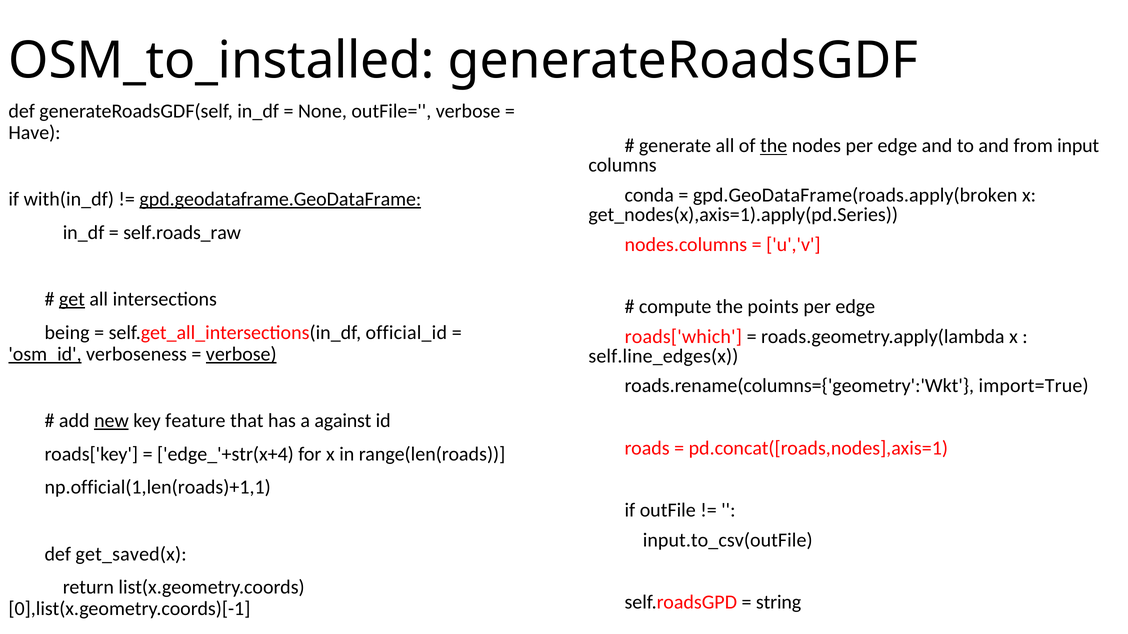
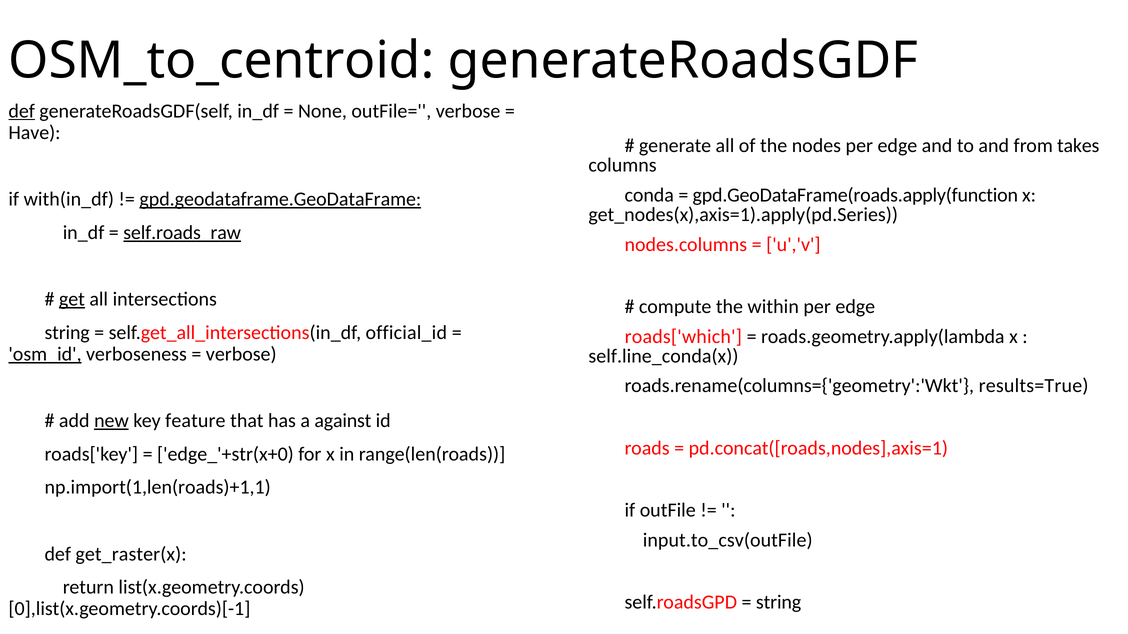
OSM_to_installed: OSM_to_installed -> OSM_to_centroid (221, 61)
def underline: none -> present (22, 111)
the underline: present -> none (774, 146)
input: input -> takes (1078, 146)
gpd.GeoDataFrame(roads.apply(broken: gpd.GeoDataFrame(roads.apply(broken -> gpd.GeoDataFrame(roads.apply(function (855, 195)
self.roads_raw underline: none -> present (182, 233)
points: points -> within (773, 307)
being: being -> string (67, 333)
verbose underline: present -> none (241, 354)
self.line_edges(x: self.line_edges(x -> self.line_conda(x (663, 356)
import=True: import=True -> results=True (1034, 386)
edge_'+str(x+4: edge_'+str(x+4 -> edge_'+str(x+0 (225, 454)
np.official(1,len(roads)+1,1: np.official(1,len(roads)+1,1 -> np.import(1,len(roads)+1,1 (158, 488)
get_saved(x: get_saved(x -> get_raster(x (131, 554)
